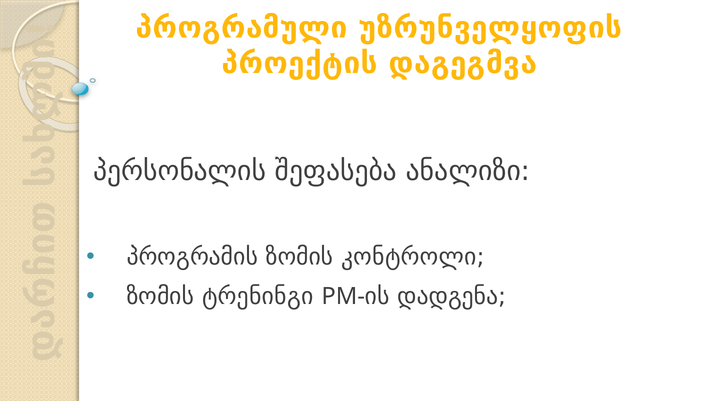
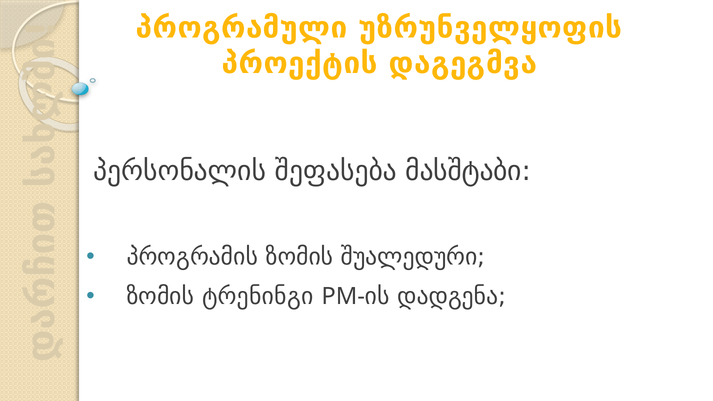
ანალიზი: ანალიზი -> მასშტაბი (468, 171)
კონტროლი: კონტროლი -> შუალედური (413, 257)
